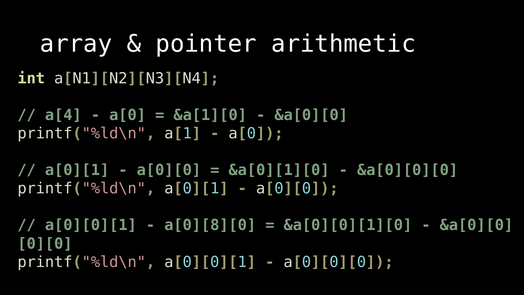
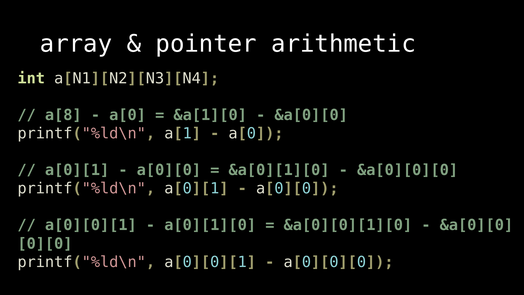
a[4: a[4 -> a[8 (63, 115)
a[0][8][0: a[0][8][0 -> a[0][1][0 (210, 225)
